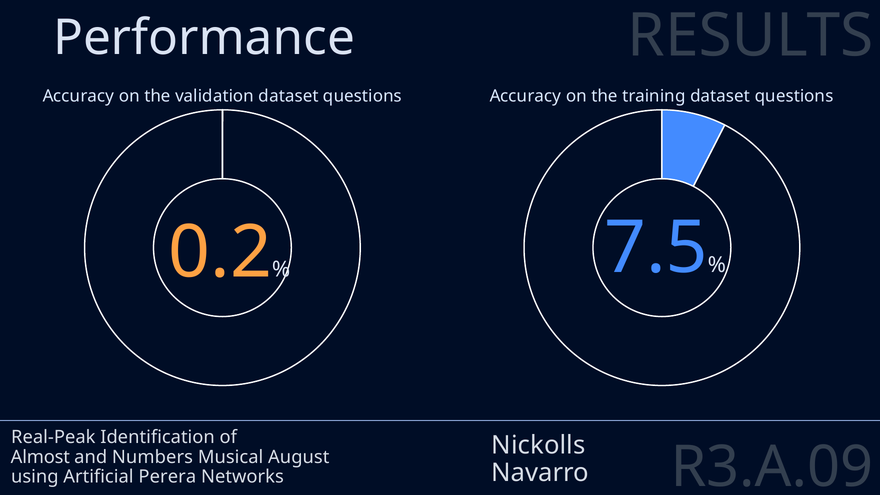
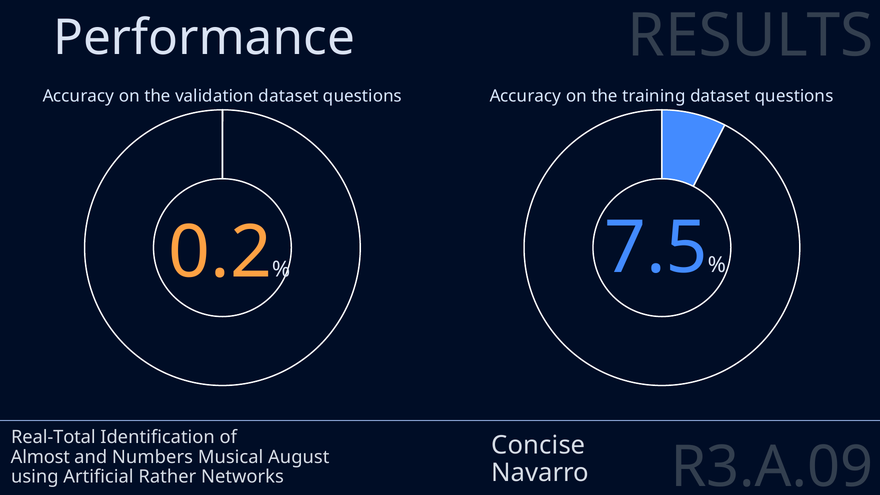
Real-Peak: Real-Peak -> Real-Total (53, 437)
Nickolls: Nickolls -> Concise (538, 445)
Perera: Perera -> Rather (167, 477)
